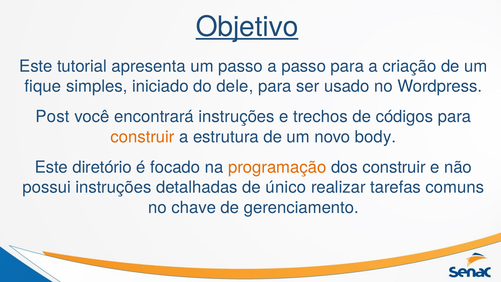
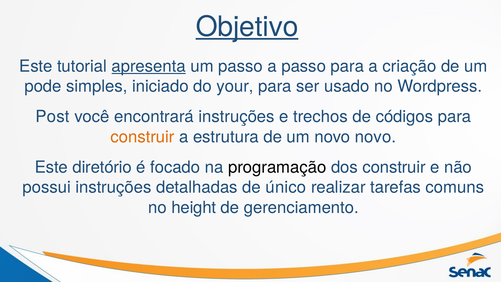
apresenta underline: none -> present (149, 66)
fique: fique -> pode (43, 86)
dele: dele -> your (235, 86)
novo body: body -> novo (375, 137)
programação colour: orange -> black (277, 167)
chave: chave -> height (194, 207)
